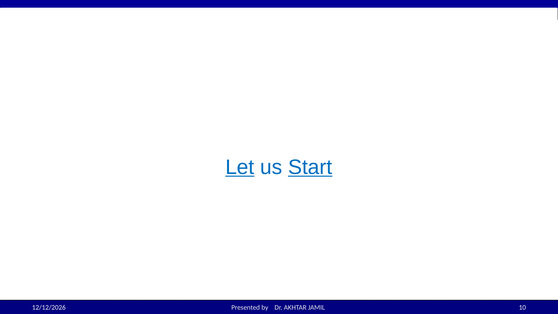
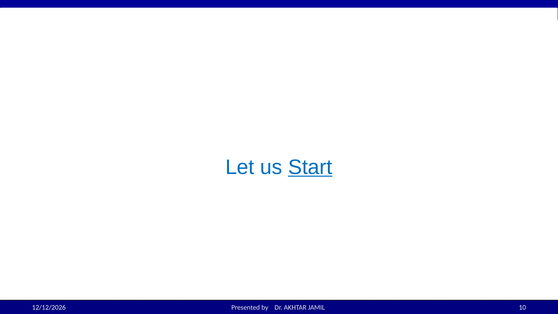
Let underline: present -> none (240, 167)
